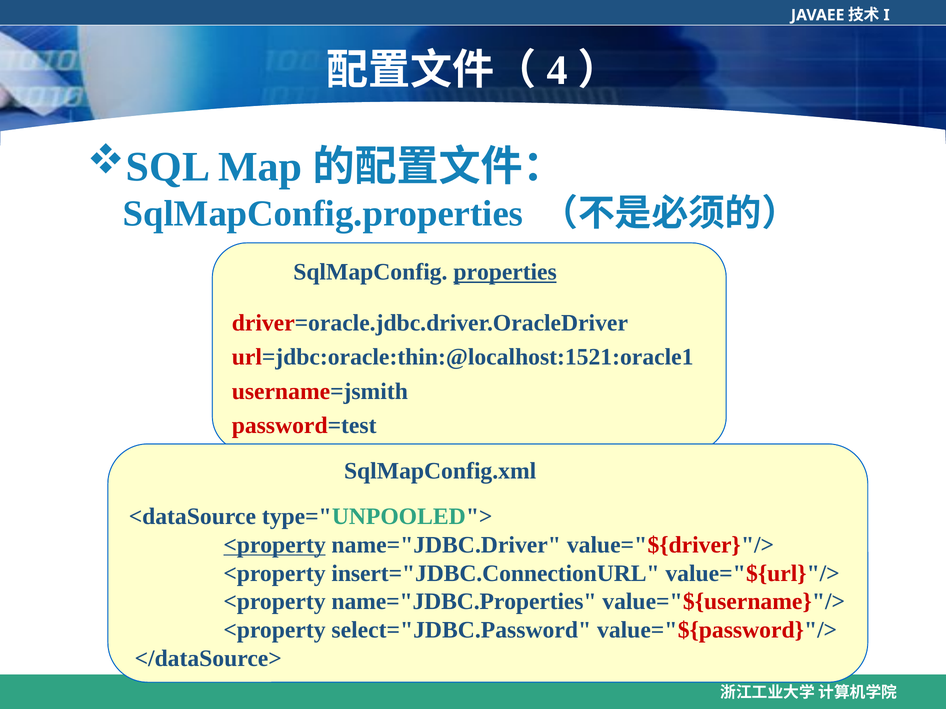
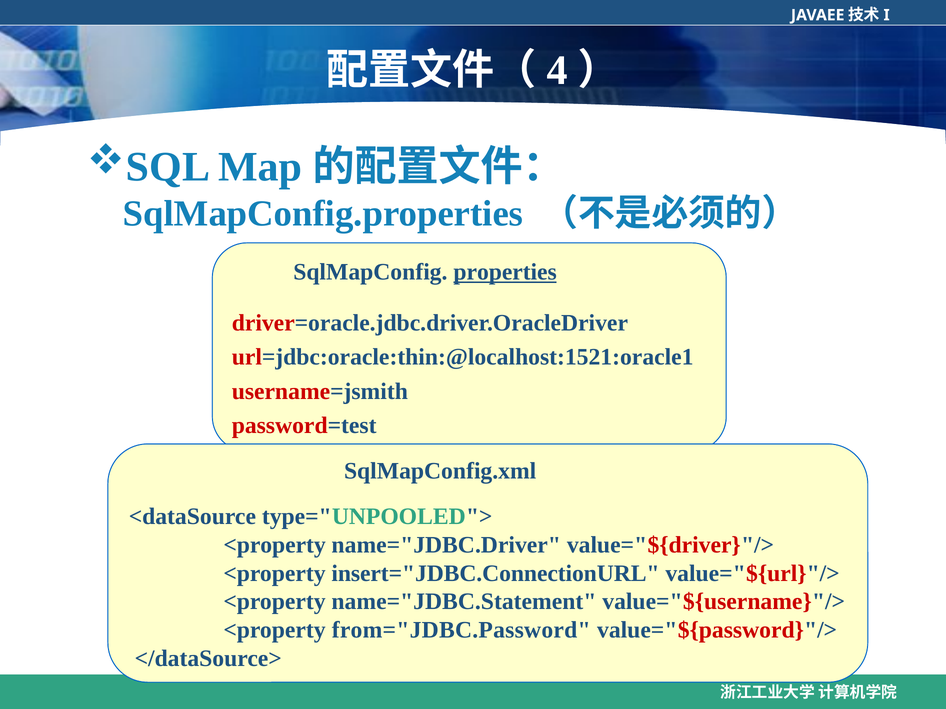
<property underline: present -> none (275, 545)
name="JDBC.Properties: name="JDBC.Properties -> name="JDBC.Statement (464, 602)
select="JDBC.Password: select="JDBC.Password -> from="JDBC.Password (461, 630)
